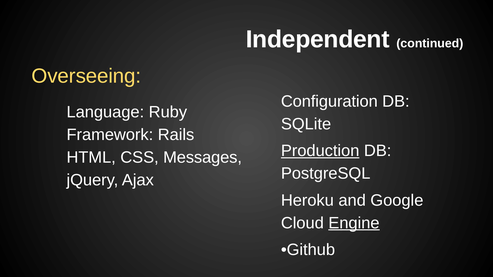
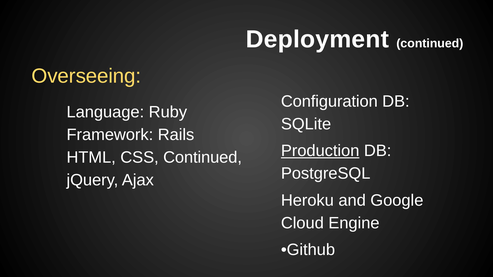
Independent: Independent -> Deployment (317, 39)
CSS Messages: Messages -> Continued (203, 158)
Engine underline: present -> none (354, 223)
